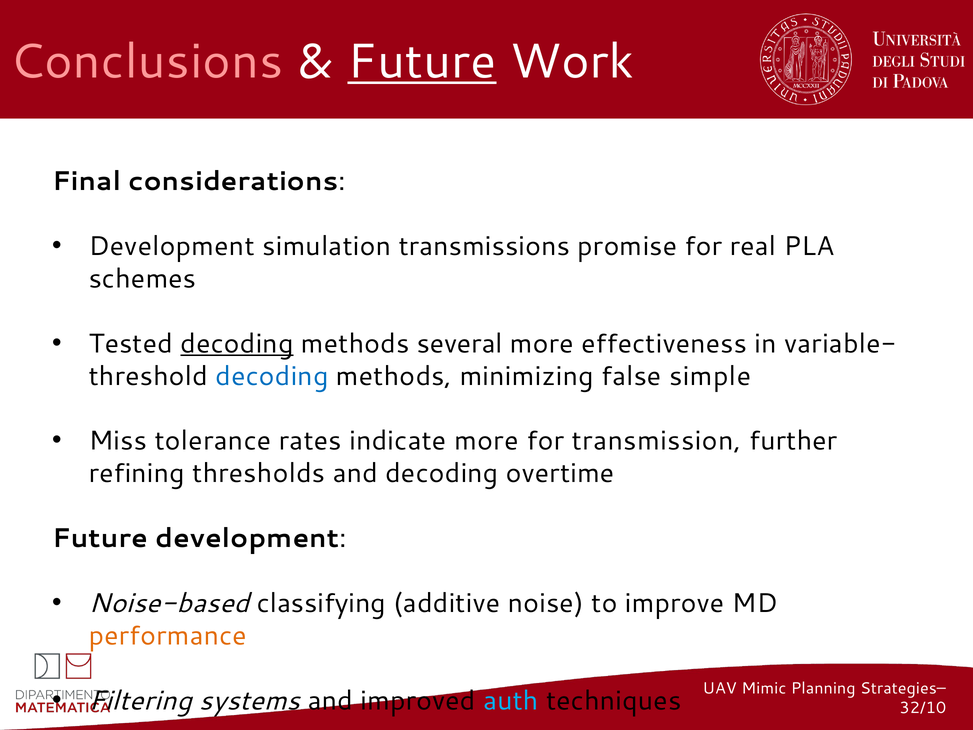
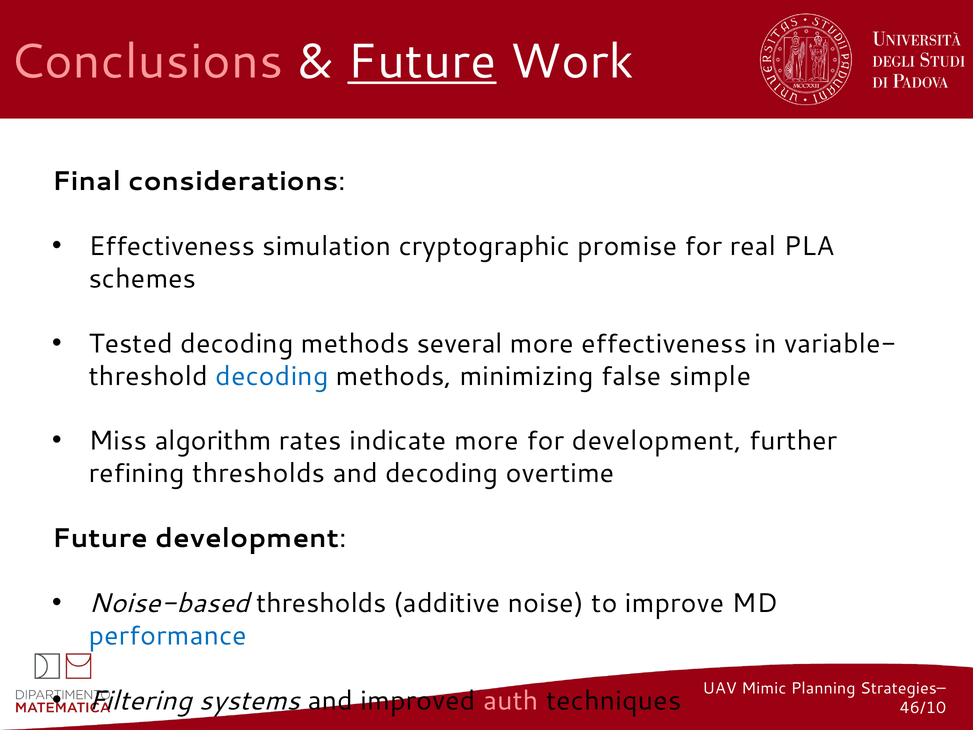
Development: Development -> Effectiveness (172, 246)
transmissions: transmissions -> cryptographic (484, 246)
decoding underline: present -> none (237, 344)
tolerance: tolerance -> algorithm (213, 441)
for transmission: transmission -> development (657, 441)
Noise-based classifying: classifying -> thresholds (321, 603)
performance colour: orange -> blue (168, 636)
auth colour: light blue -> pink (511, 700)
32/10: 32/10 -> 46/10 (923, 708)
